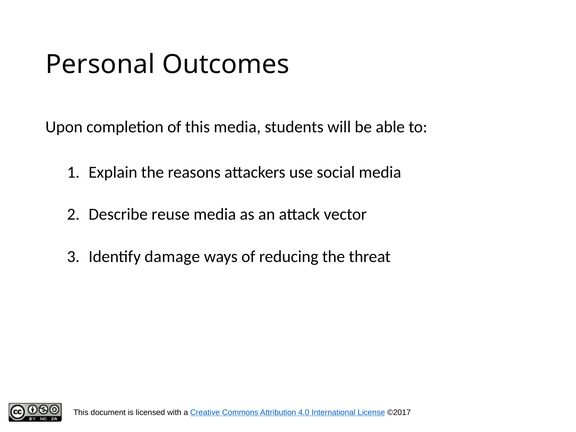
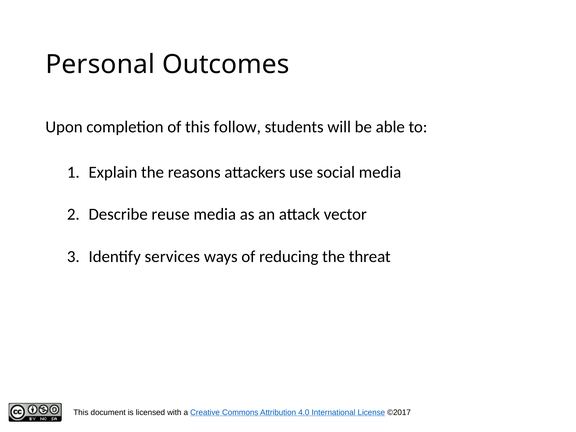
this media: media -> follow (237, 127)
damage: damage -> services (172, 257)
